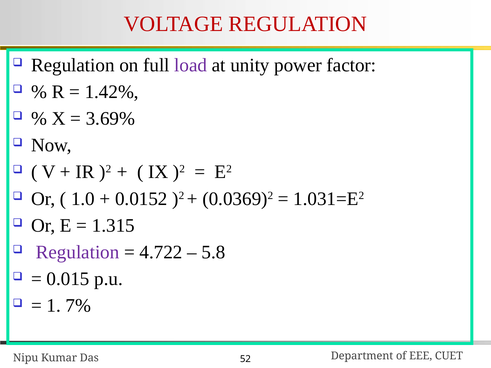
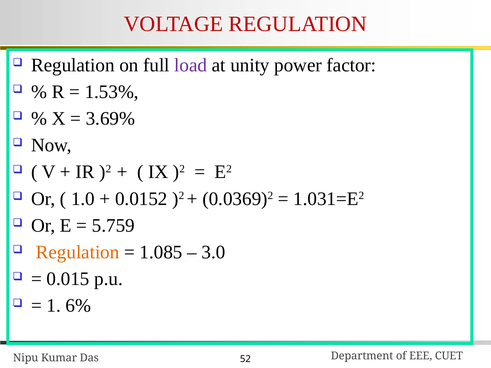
1.42%: 1.42% -> 1.53% (112, 92)
1.315: 1.315 -> 5.759 (113, 226)
Regulation colour: purple -> orange (78, 252)
4.722: 4.722 -> 1.085 (161, 252)
5.8: 5.8 -> 3.0 (213, 252)
7%: 7% -> 6% (78, 306)
